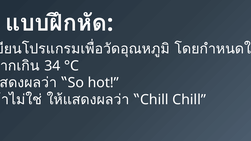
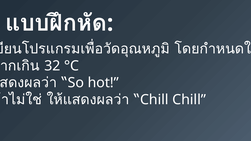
34: 34 -> 32 (52, 66)
